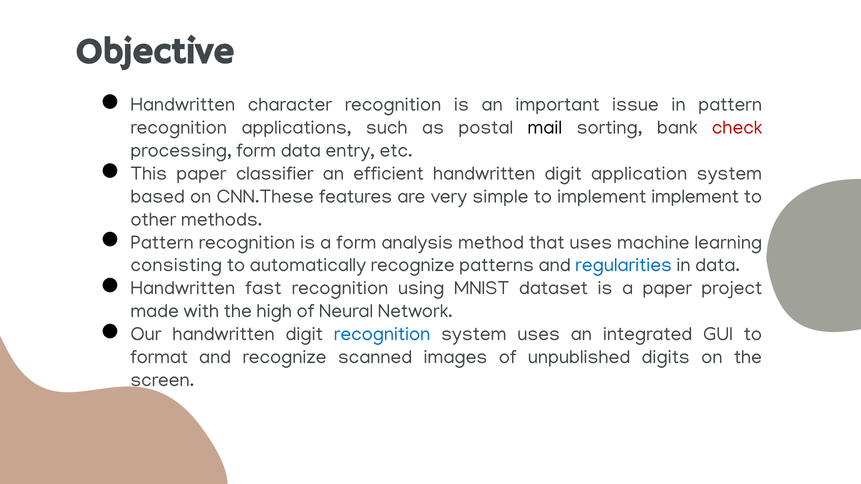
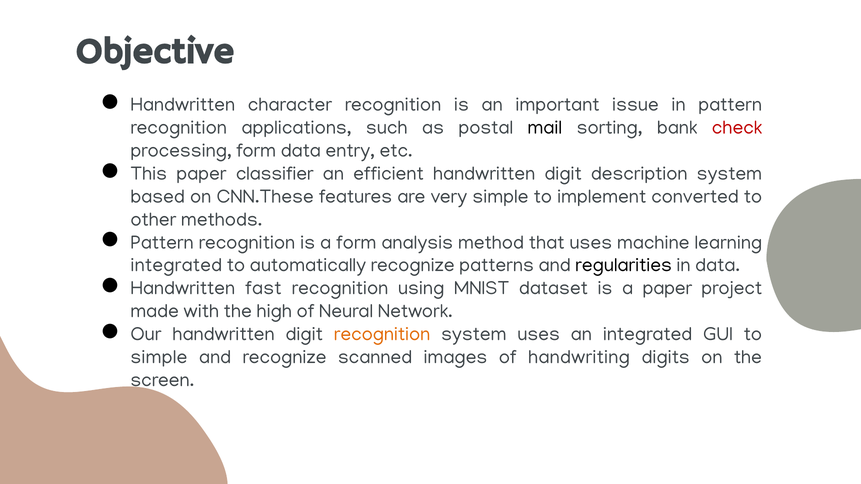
application: application -> description (639, 174)
implement implement: implement -> converted (695, 197)
consisting: consisting -> integrated (176, 265)
regularities colour: blue -> black (624, 265)
recognition colour: blue -> orange (382, 334)
format: format -> simple (159, 357)
unpublished: unpublished -> handwriting (579, 357)
